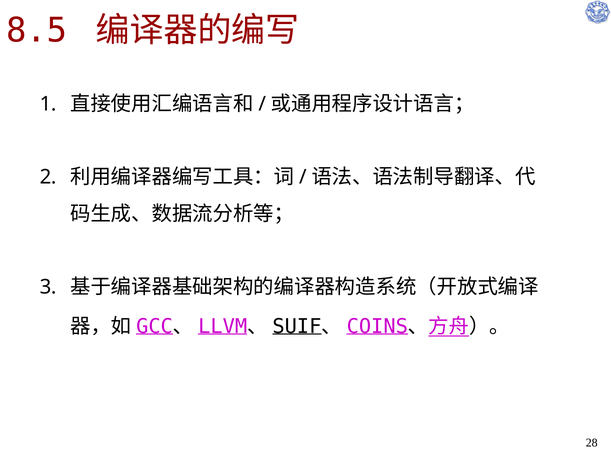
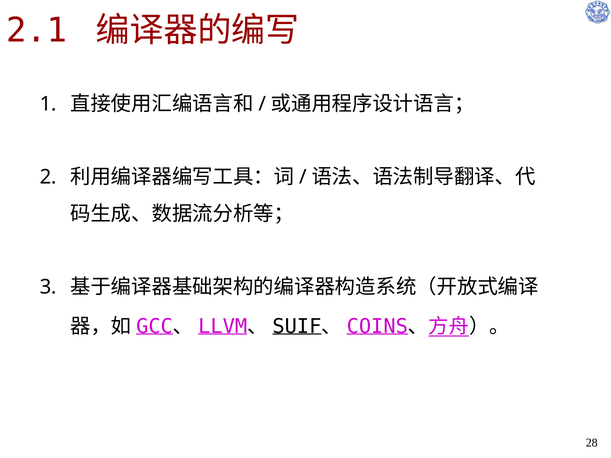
8.5: 8.5 -> 2.1 (37, 30)
